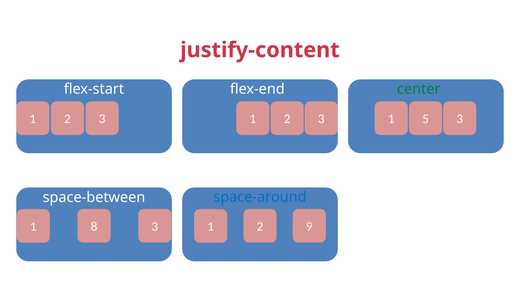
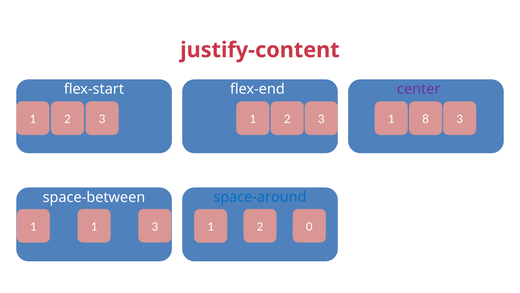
center colour: green -> purple (419, 89)
5: 5 -> 8 (426, 119)
1 8: 8 -> 1 (94, 226)
9: 9 -> 0 (309, 226)
